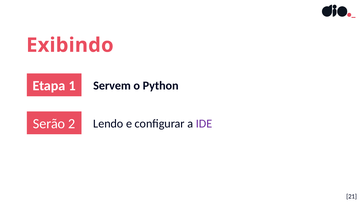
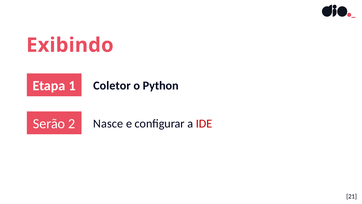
Servem: Servem -> Coletor (112, 85)
Lendo: Lendo -> Nasce (108, 123)
IDE colour: purple -> red (204, 123)
